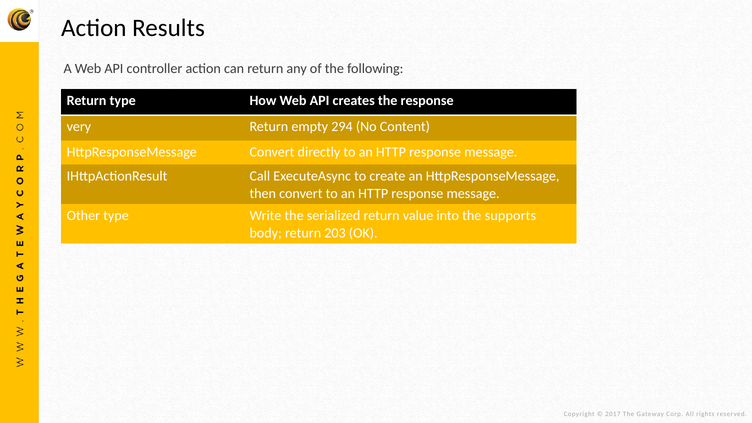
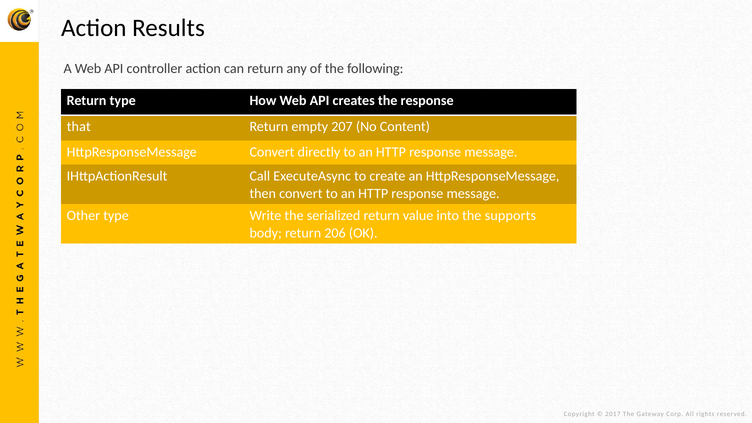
very: very -> that (79, 127)
294: 294 -> 207 (342, 127)
203: 203 -> 206 (335, 233)
